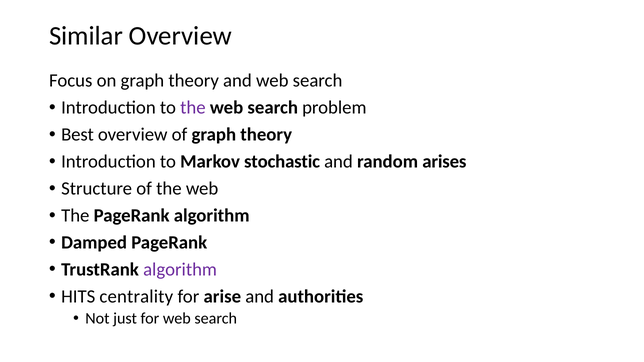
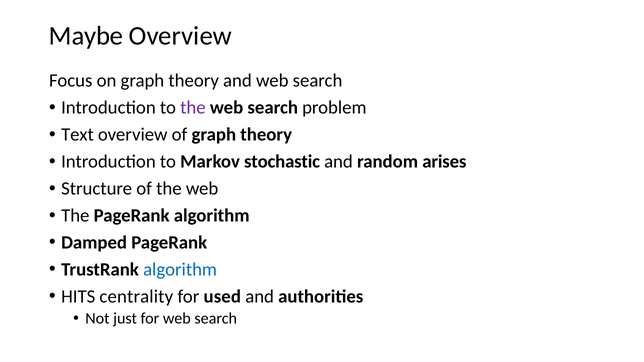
Similar: Similar -> Maybe (86, 36)
Best: Best -> Text (77, 135)
algorithm colour: purple -> blue (180, 270)
arise: arise -> used (222, 297)
